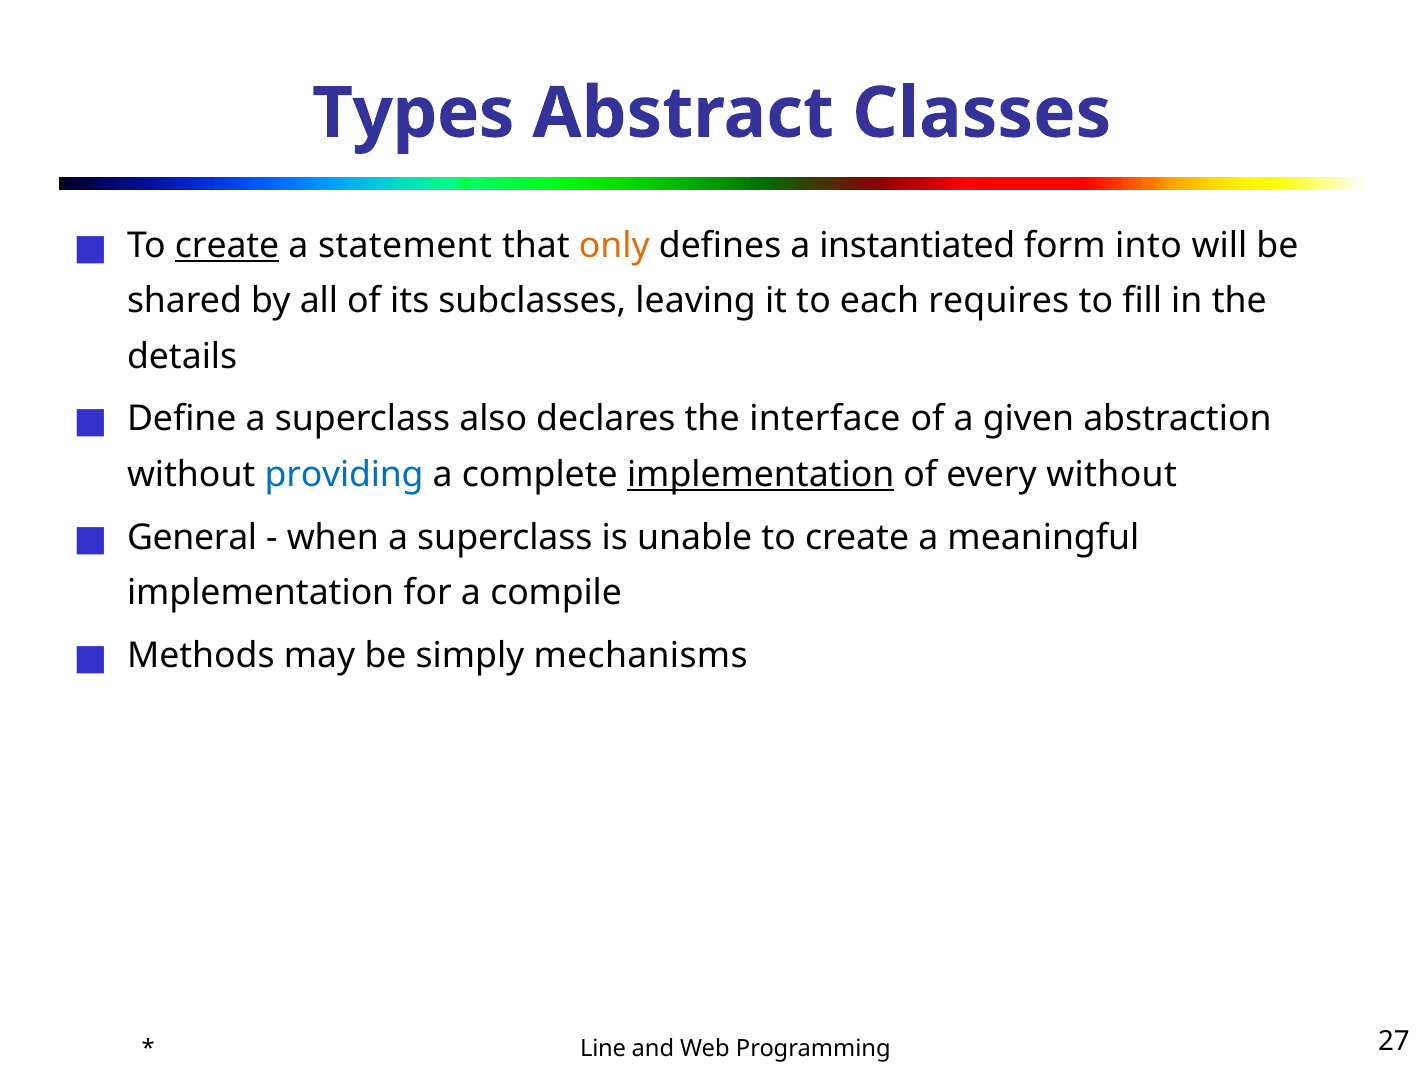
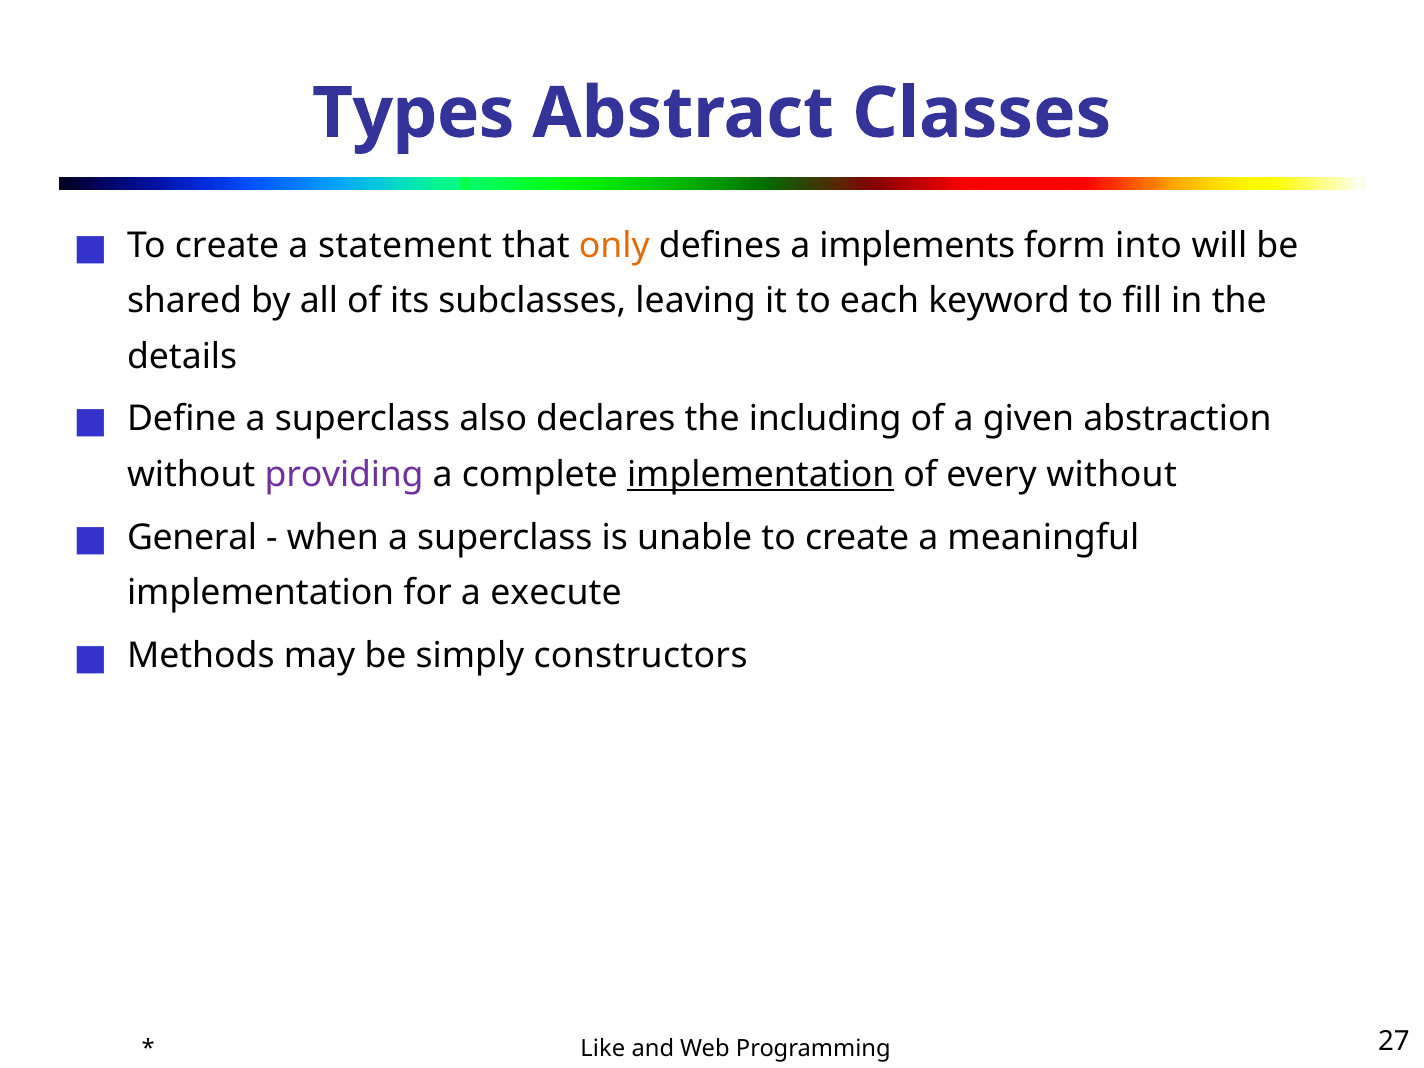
create underline: present -> none (227, 246)
instantiated: instantiated -> implements (917, 246)
requires: requires -> keyword (999, 301)
interface: interface -> including (825, 419)
providing colour: blue -> purple (344, 475)
compile: compile -> execute (556, 593)
mechanisms: mechanisms -> constructors (641, 655)
Line: Line -> Like (603, 1048)
